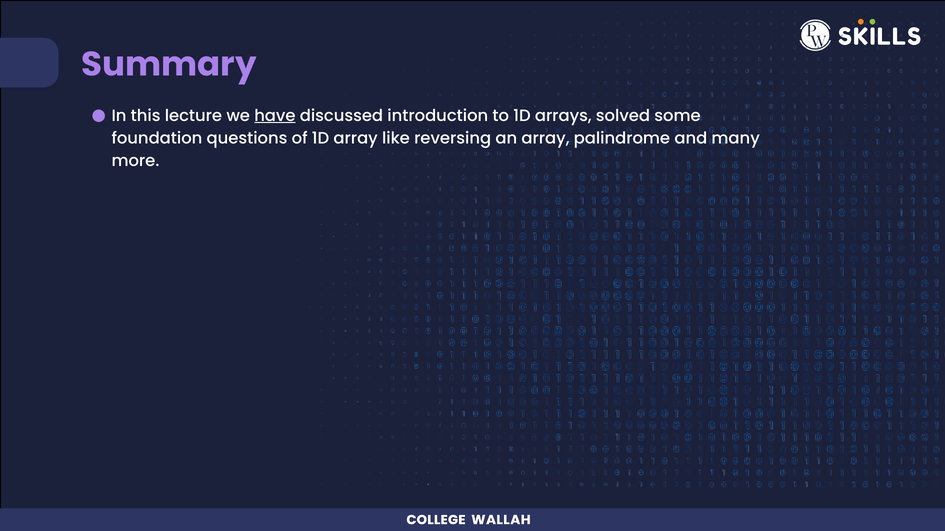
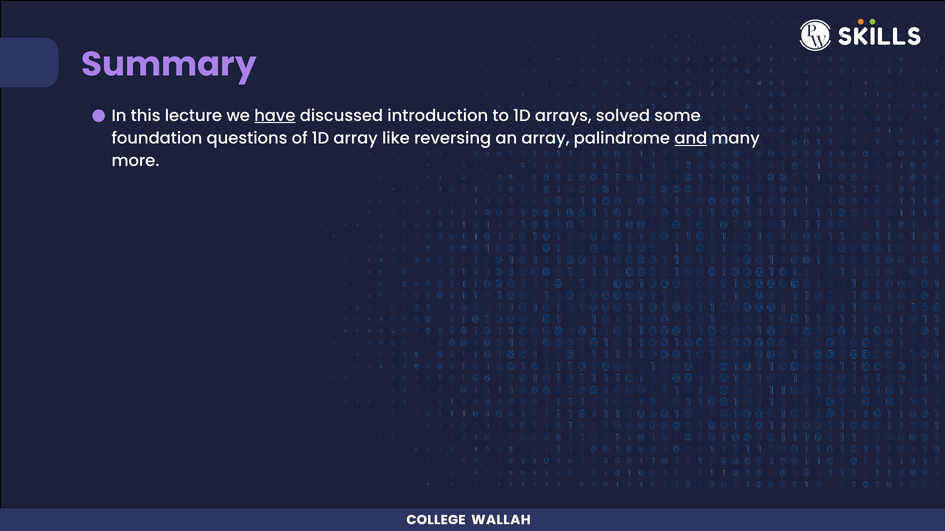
and underline: none -> present (691, 138)
